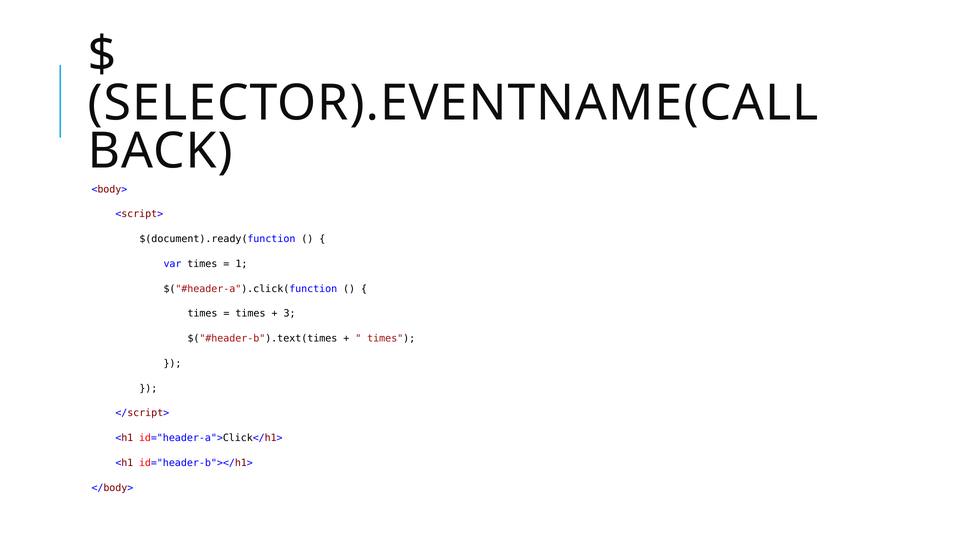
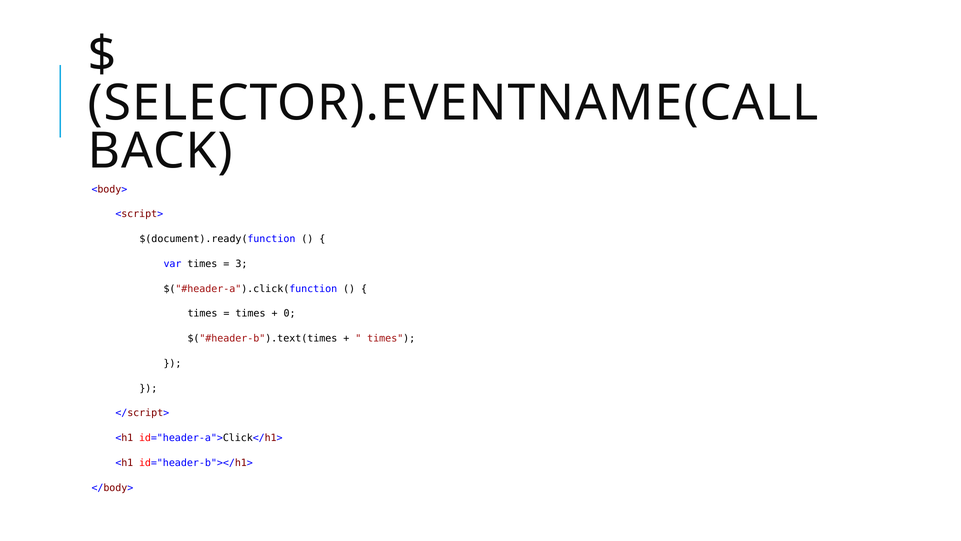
1: 1 -> 3 (241, 264)
3: 3 -> 0 (290, 313)
